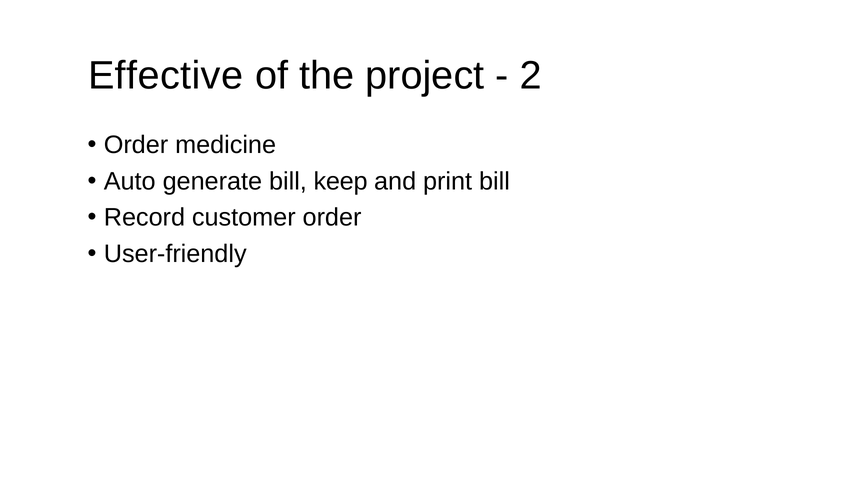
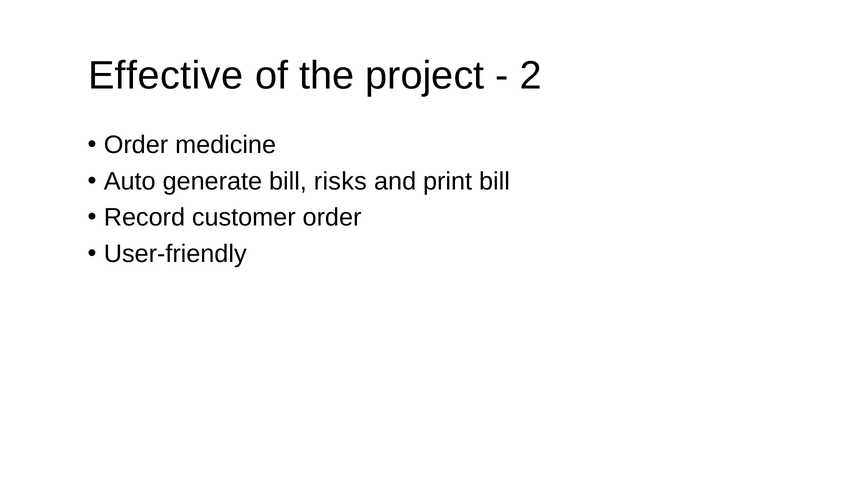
keep: keep -> risks (340, 181)
